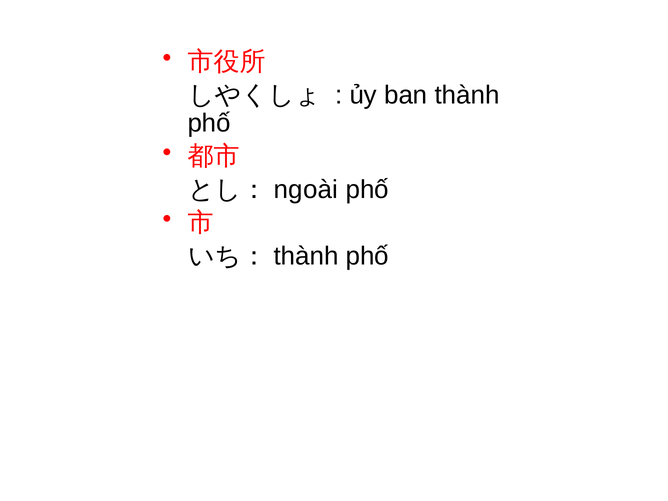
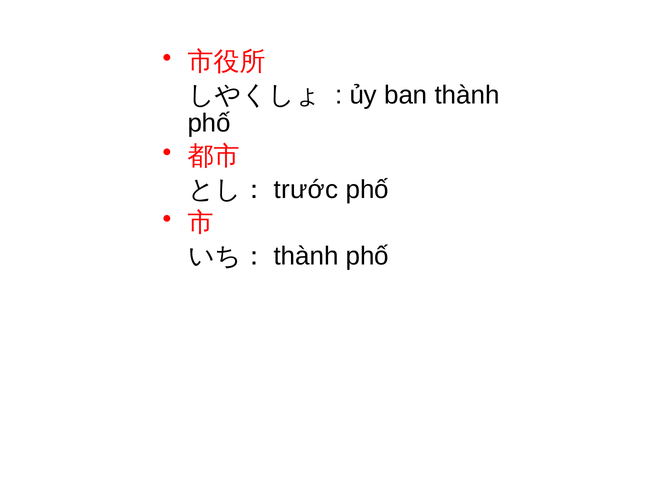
ngoài: ngoài -> trước (306, 190)
